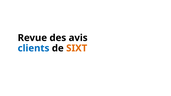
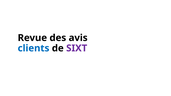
SIXT colour: orange -> purple (77, 48)
